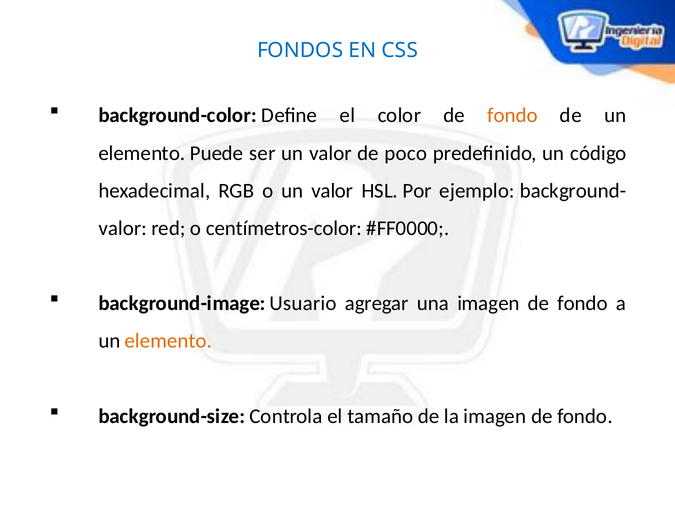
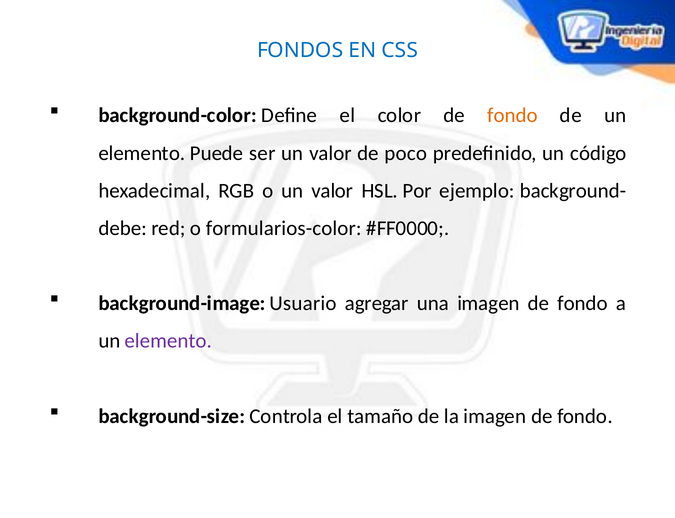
valor: valor -> debe (123, 229)
centímetros-color: centímetros-color -> formularios-color (284, 229)
elemento colour: orange -> purple (168, 341)
